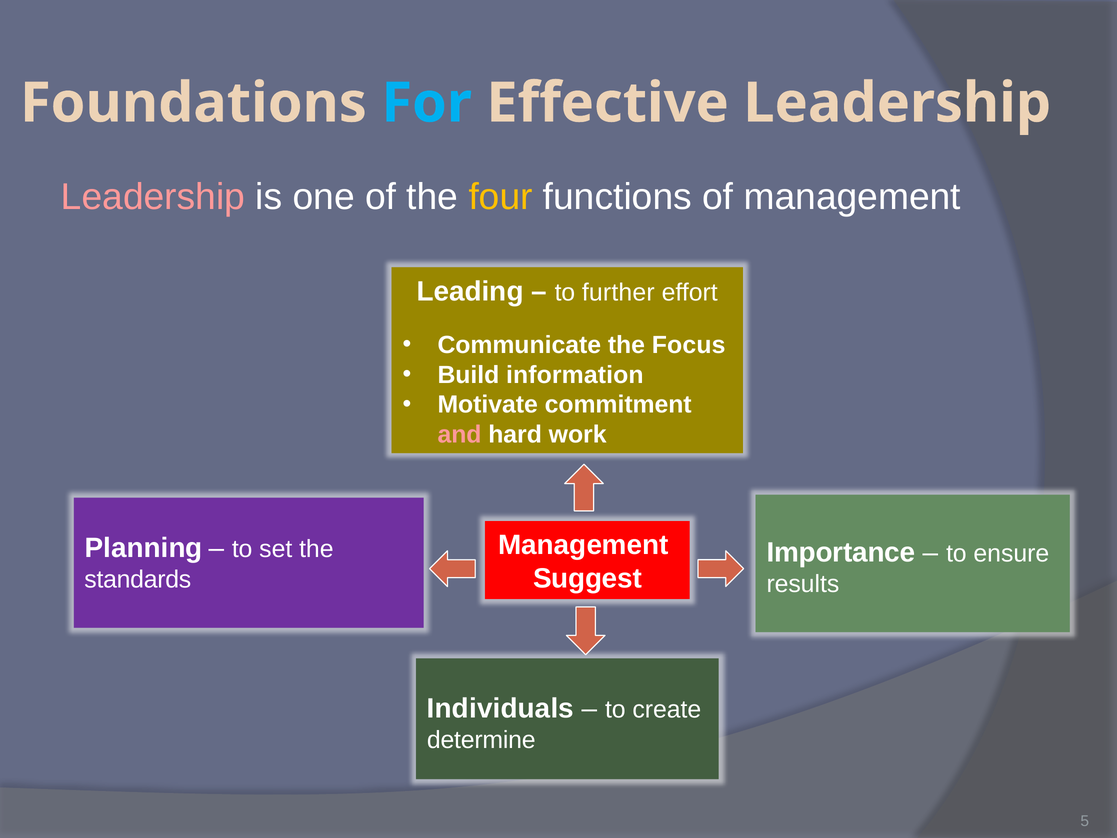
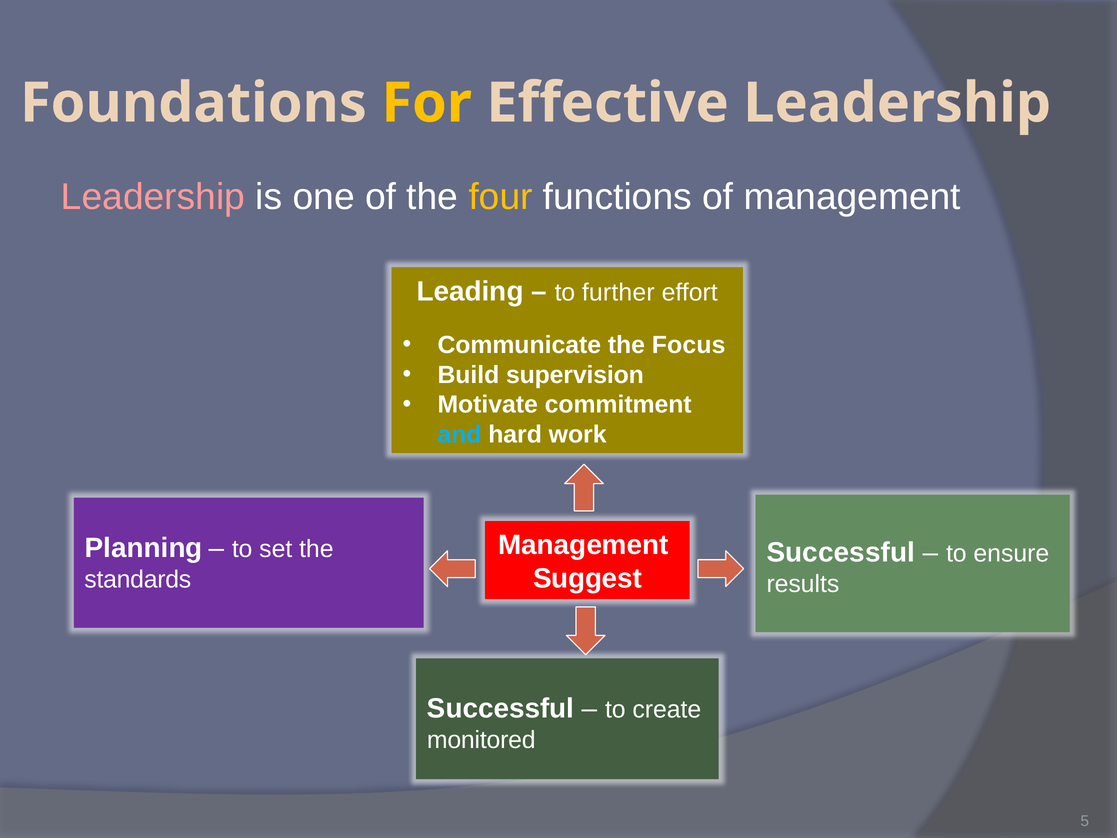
For colour: light blue -> yellow (427, 103)
information: information -> supervision (575, 375)
and colour: pink -> light blue (460, 434)
Importance: Importance -> Successful (841, 552)
Individuals: Individuals -> Successful (501, 708)
determine: determine -> monitored (481, 740)
